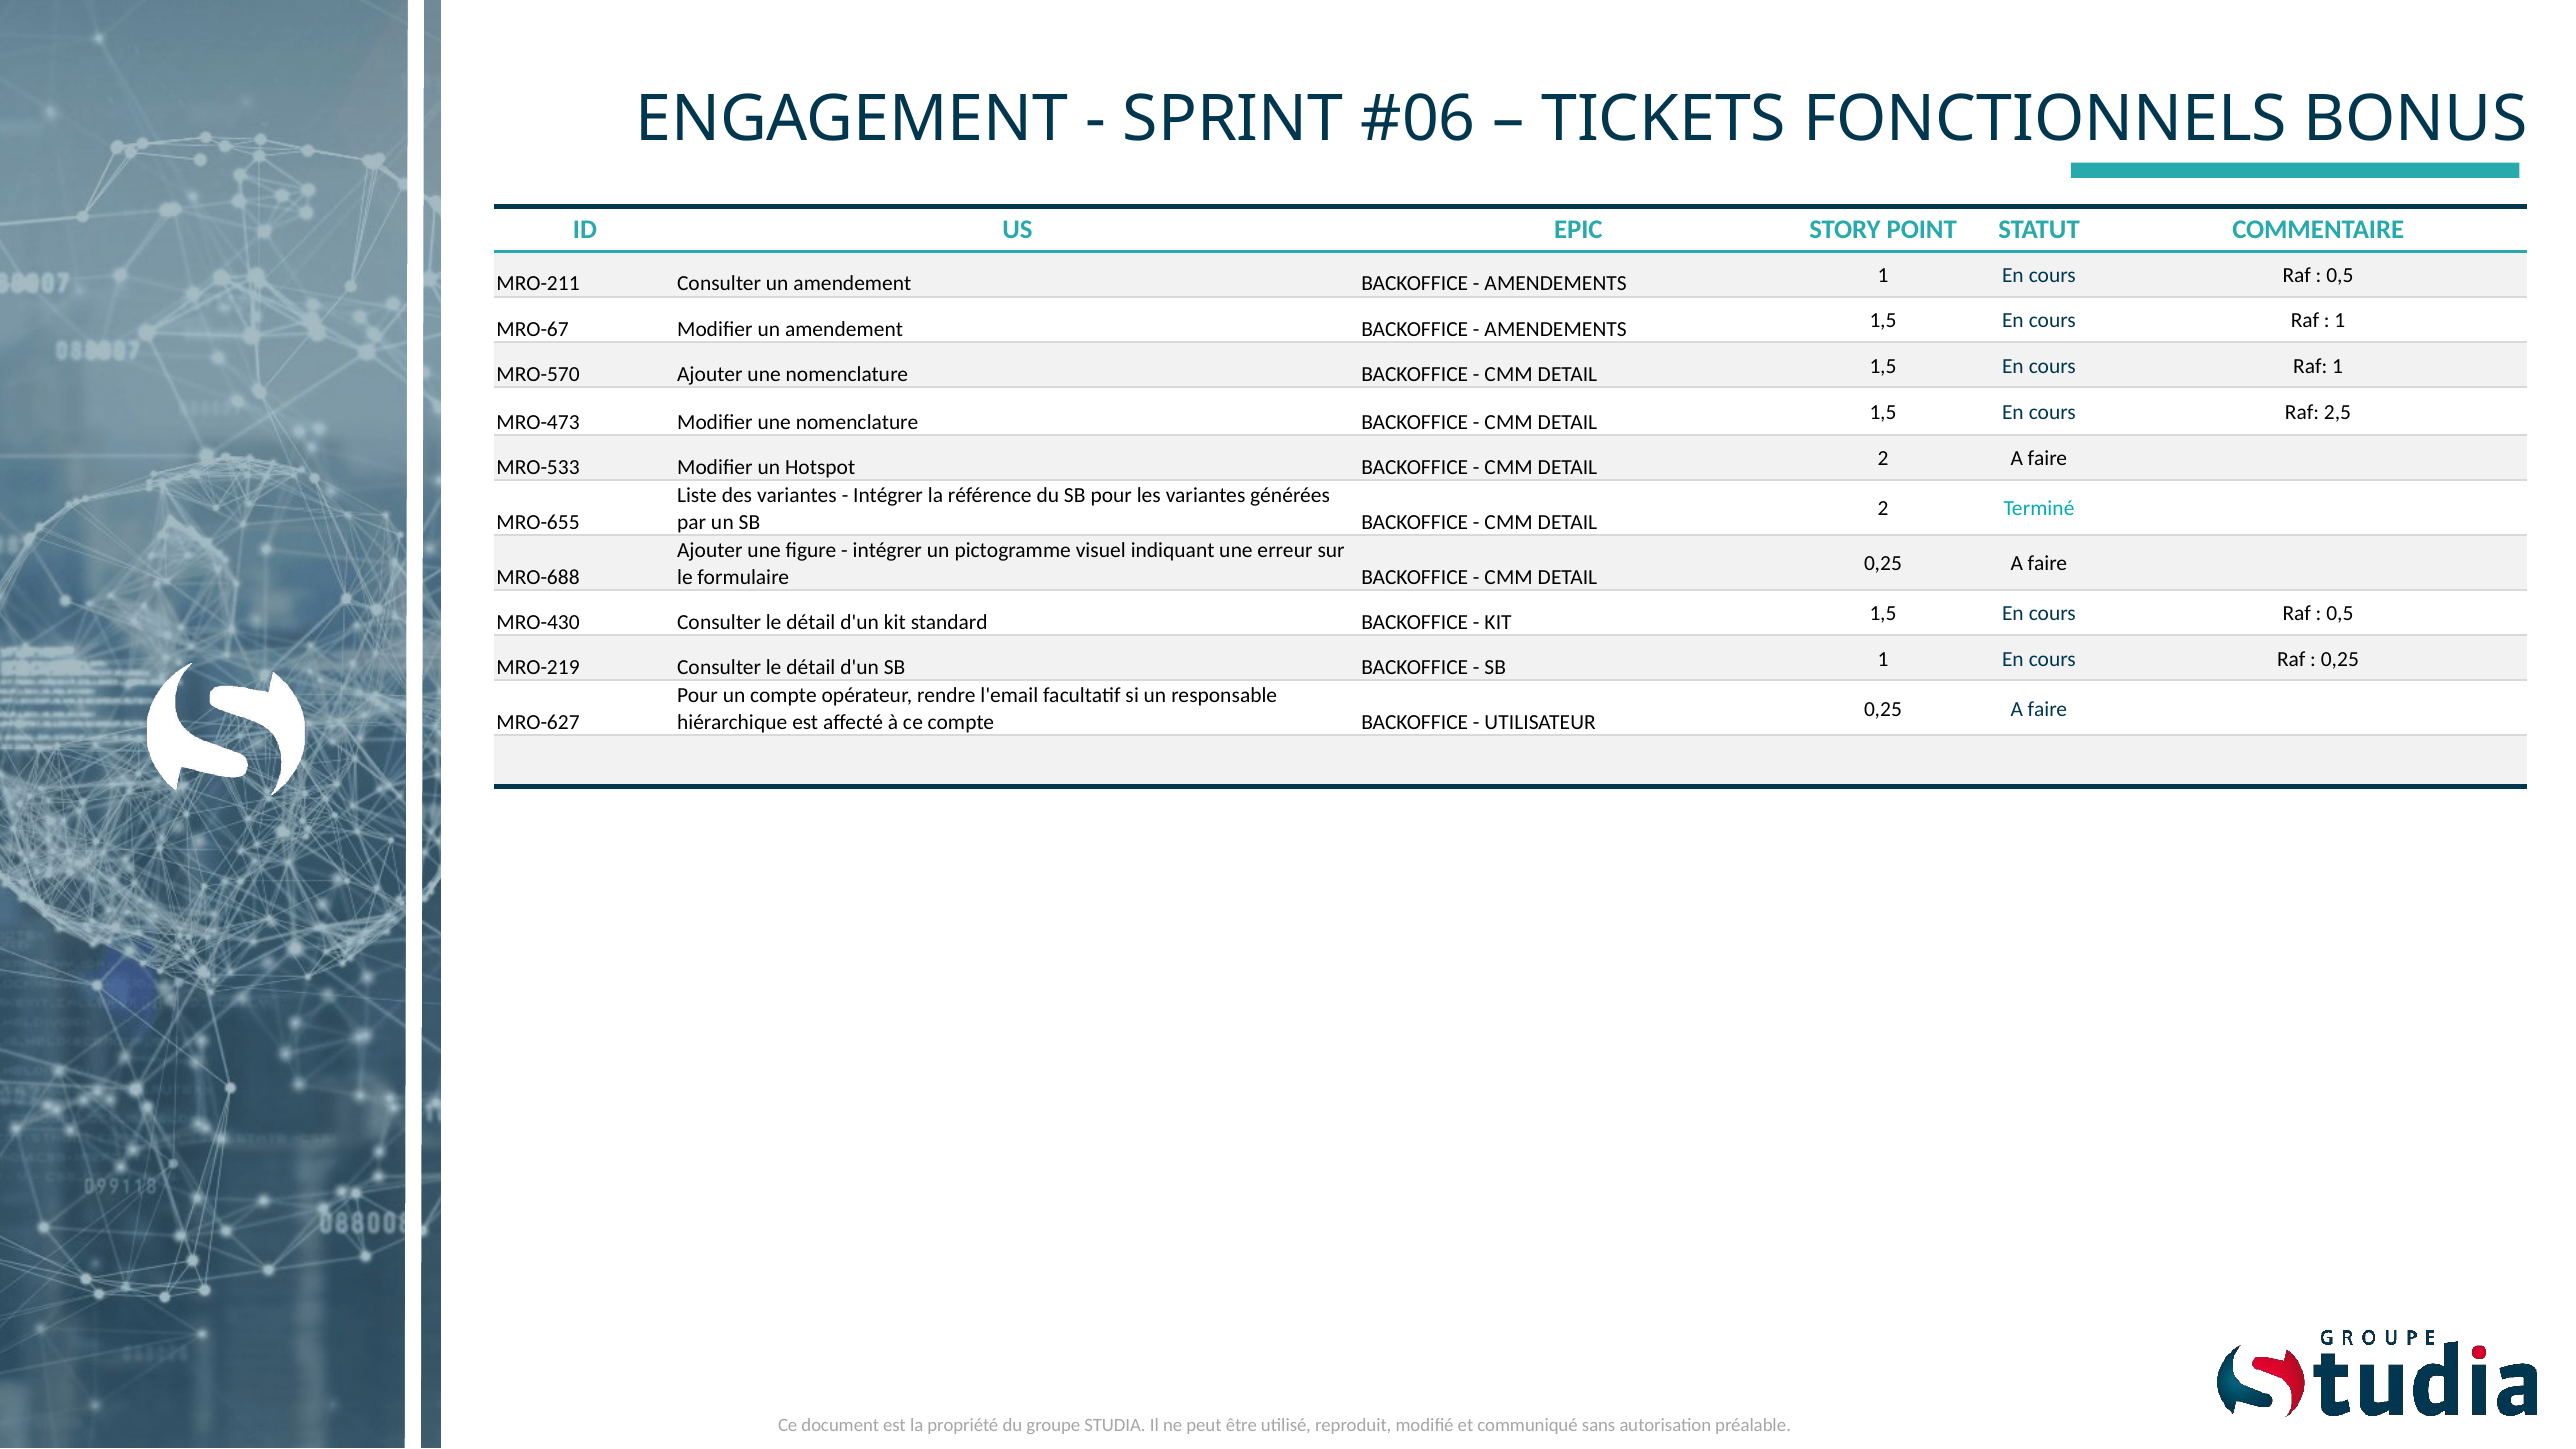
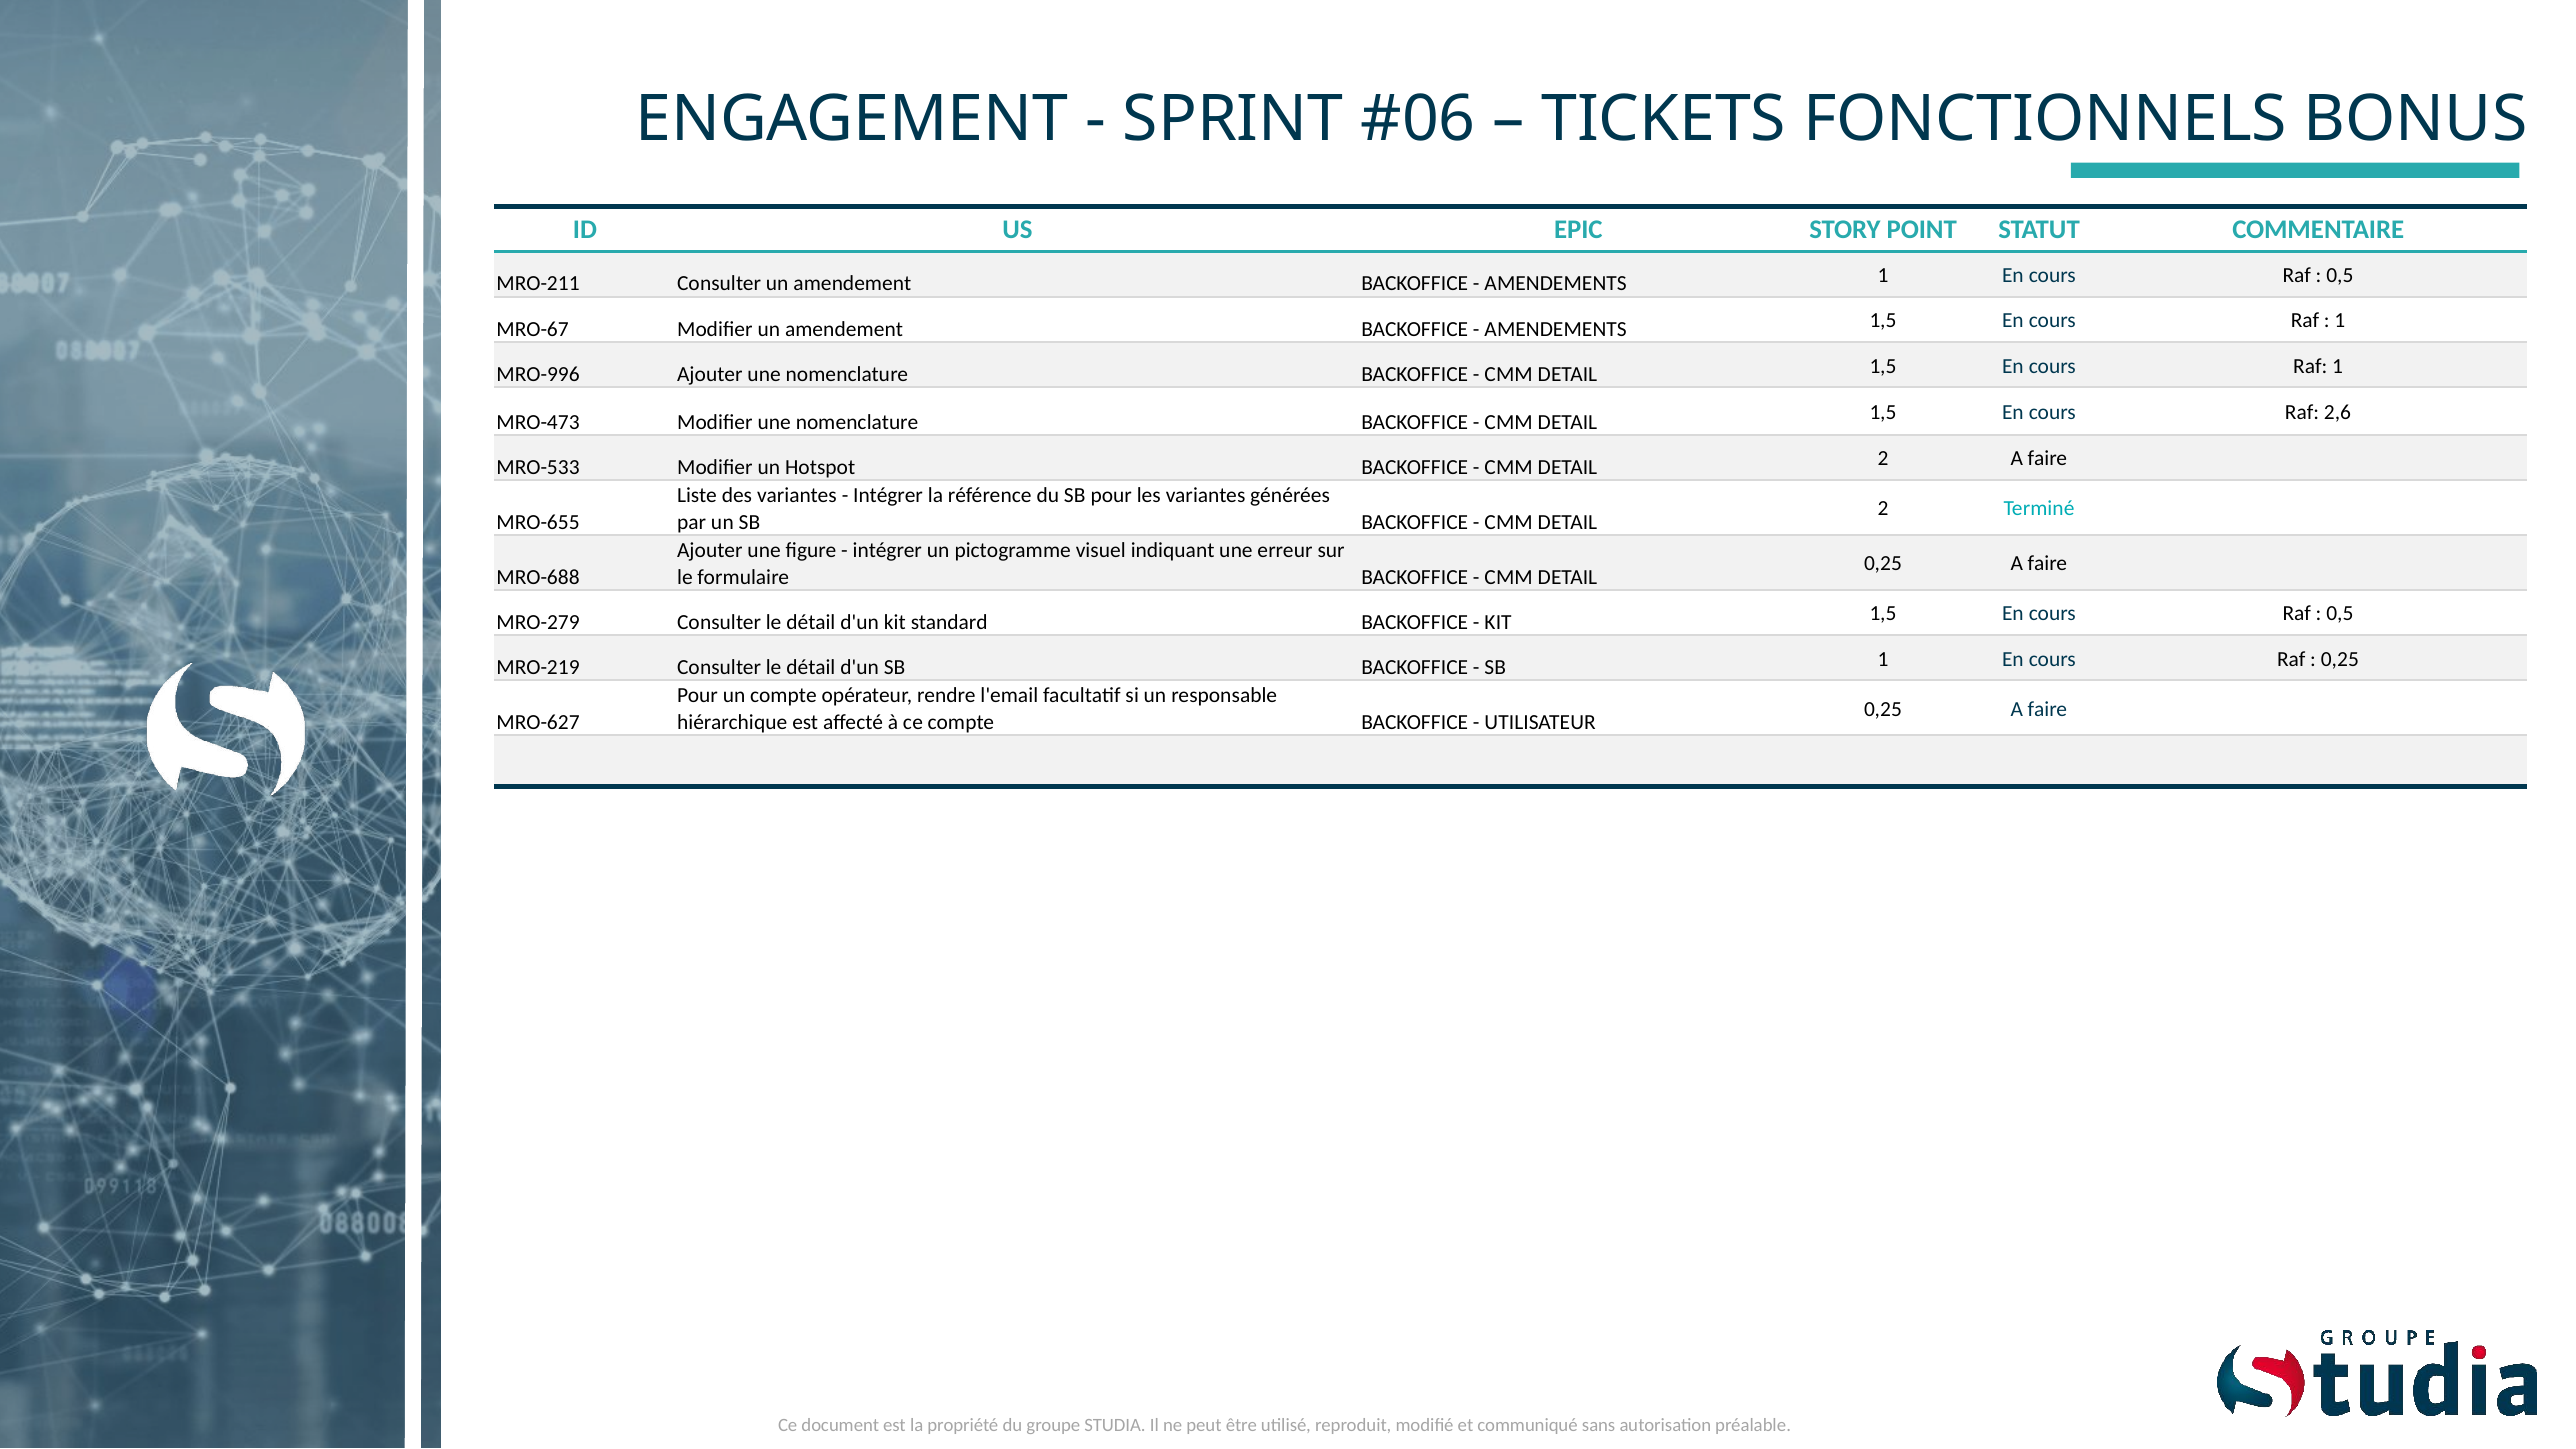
MRO-570: MRO-570 -> MRO-996 (538, 374)
2,5: 2,5 -> 2,6 (2337, 412)
MRO-430: MRO-430 -> MRO-279 (538, 622)
